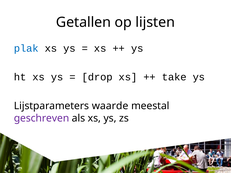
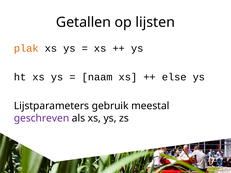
plak colour: blue -> orange (26, 48)
drop: drop -> naam (97, 77)
take: take -> else (174, 77)
waarde: waarde -> gebruik (110, 106)
